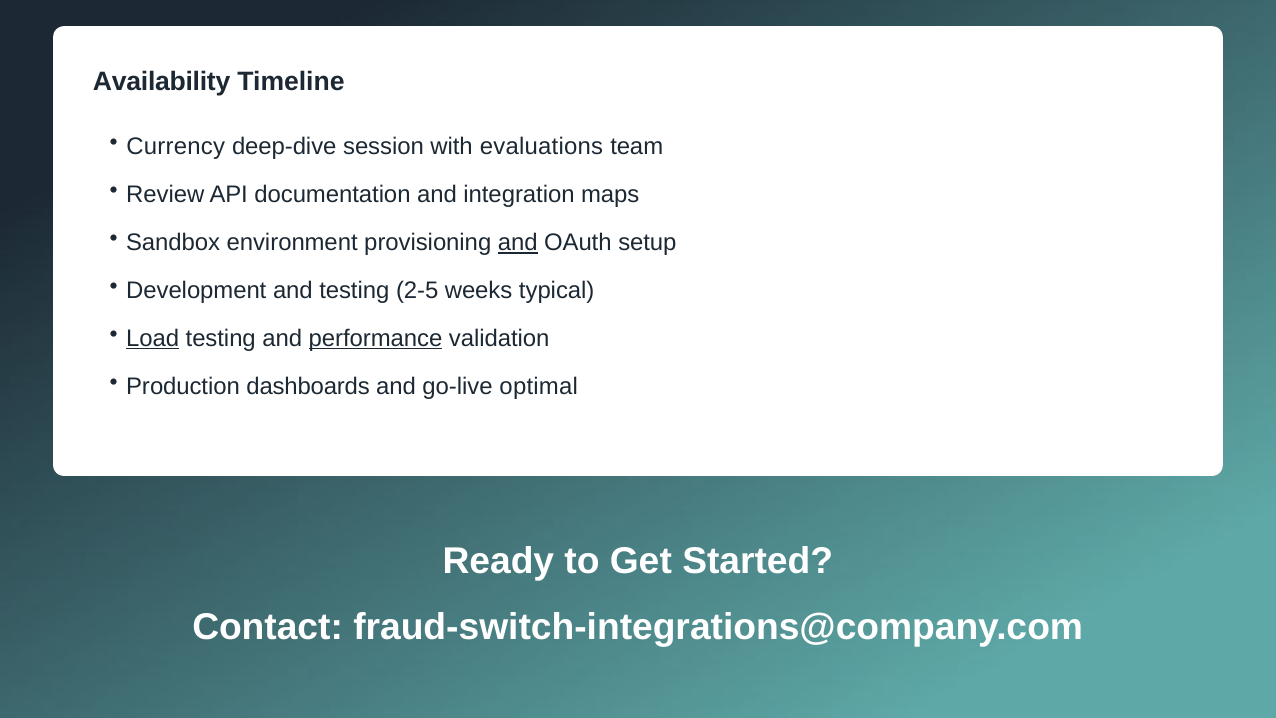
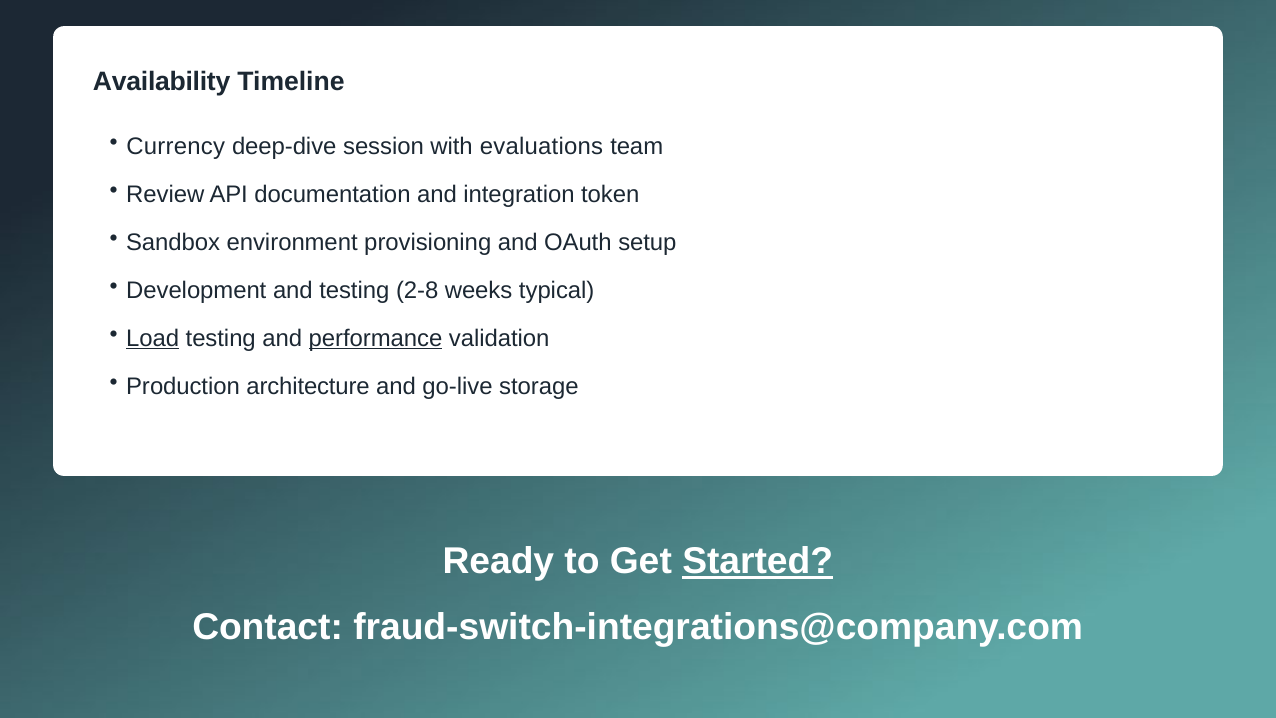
maps: maps -> token (610, 195)
and underline: present -> none (518, 242)
2-5: 2-5 -> 2-8 (417, 290)
dashboards: dashboards -> architecture (308, 386)
optimal: optimal -> storage (539, 386)
Started underline: none -> present (758, 561)
